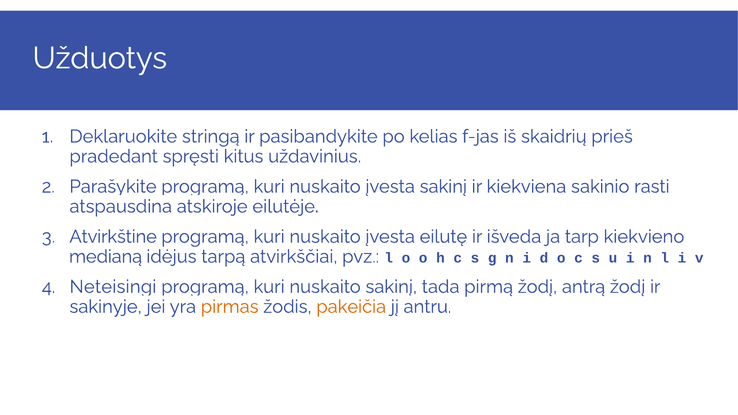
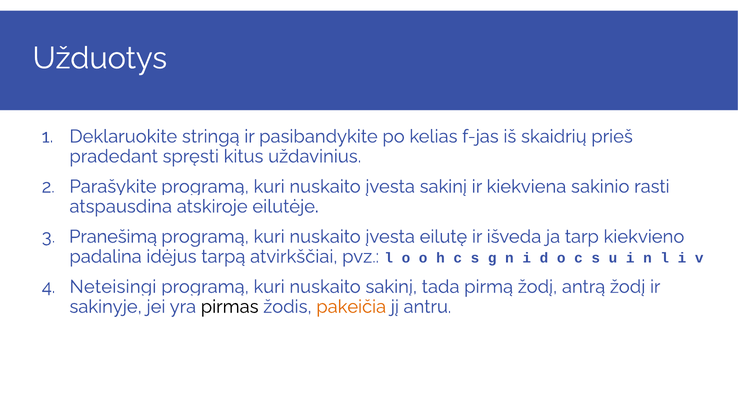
Atvirkštine: Atvirkštine -> Pranešimą (113, 237)
medianą: medianą -> padalina (106, 257)
pirmas colour: orange -> black (230, 307)
